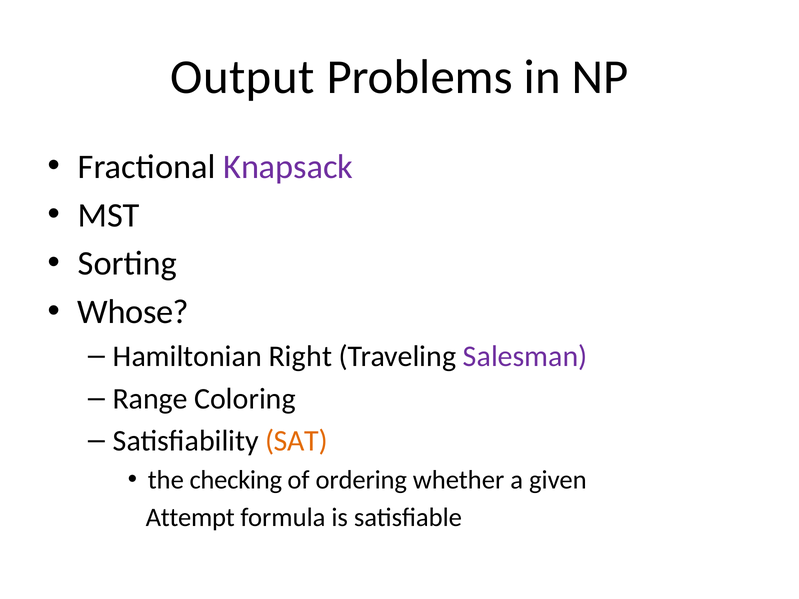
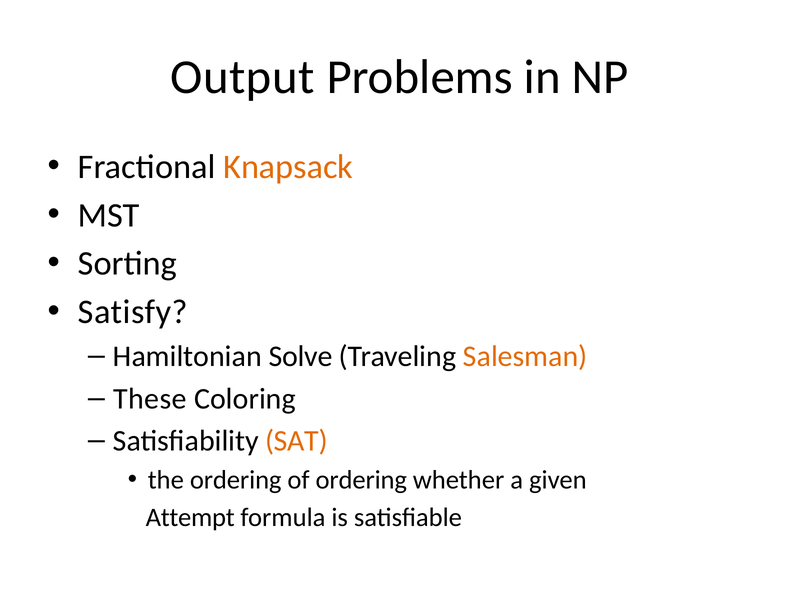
Knapsack colour: purple -> orange (288, 167)
Whose: Whose -> Satisfy (133, 312)
Right: Right -> Solve (300, 357)
Salesman colour: purple -> orange (525, 357)
Range: Range -> These (150, 399)
the checking: checking -> ordering (236, 480)
